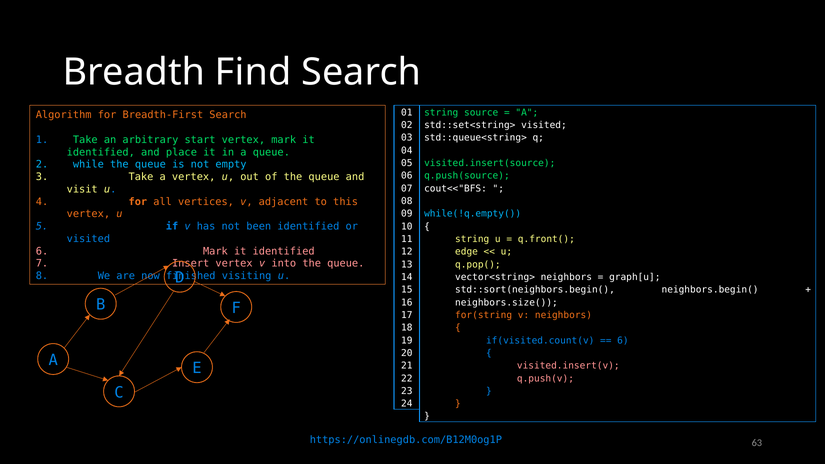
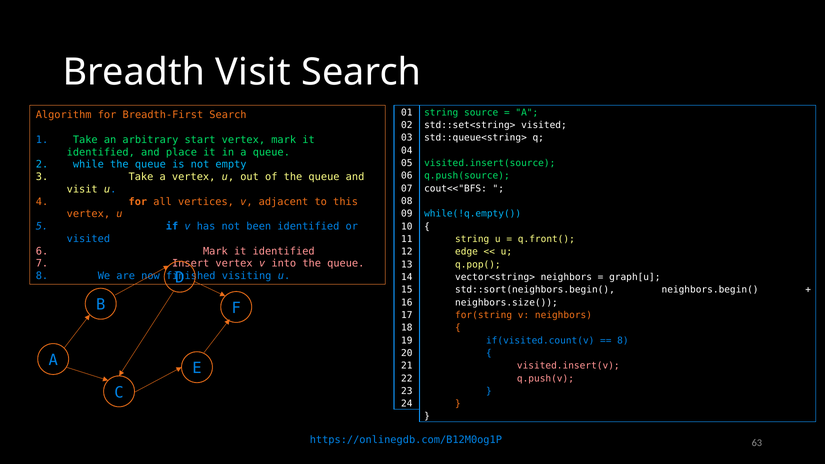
Breadth Find: Find -> Visit (253, 72)
6: 6 -> 8 (623, 340)
